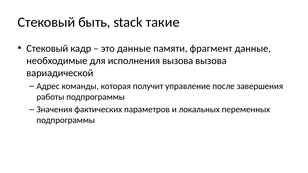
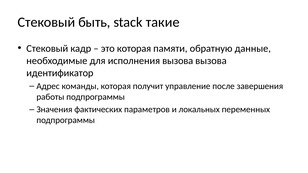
это данные: данные -> которая (134, 48)
фрагмент: фрагмент -> обратную (211, 48)
вариадической: вариадической -> идентификатор (60, 73)
